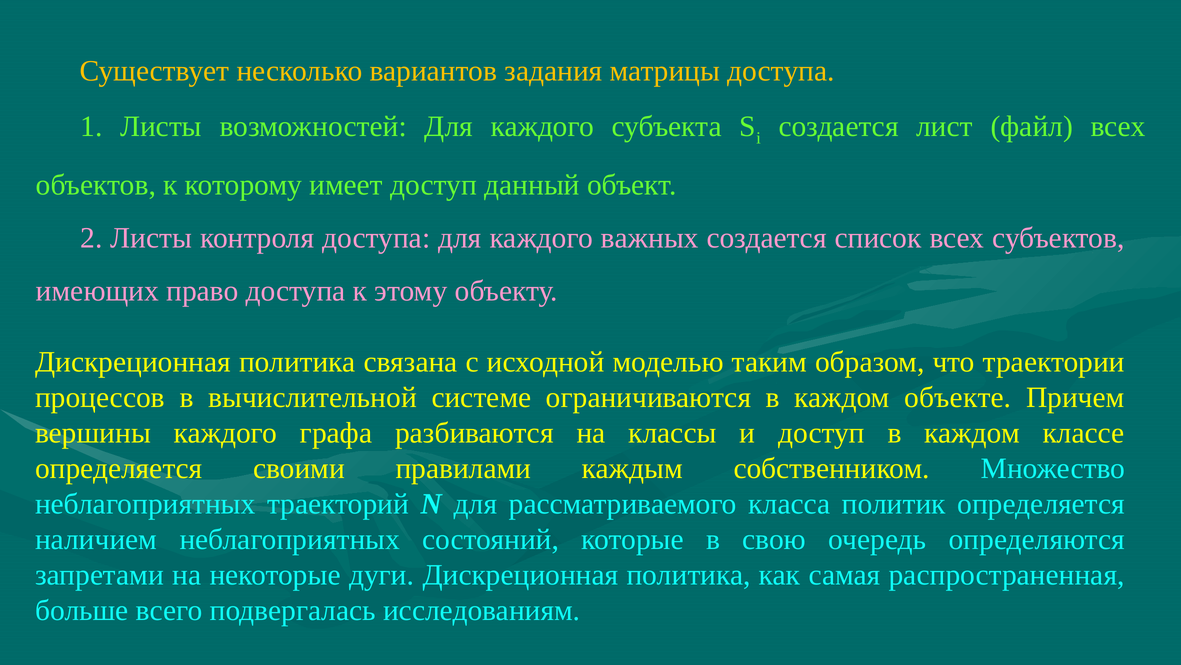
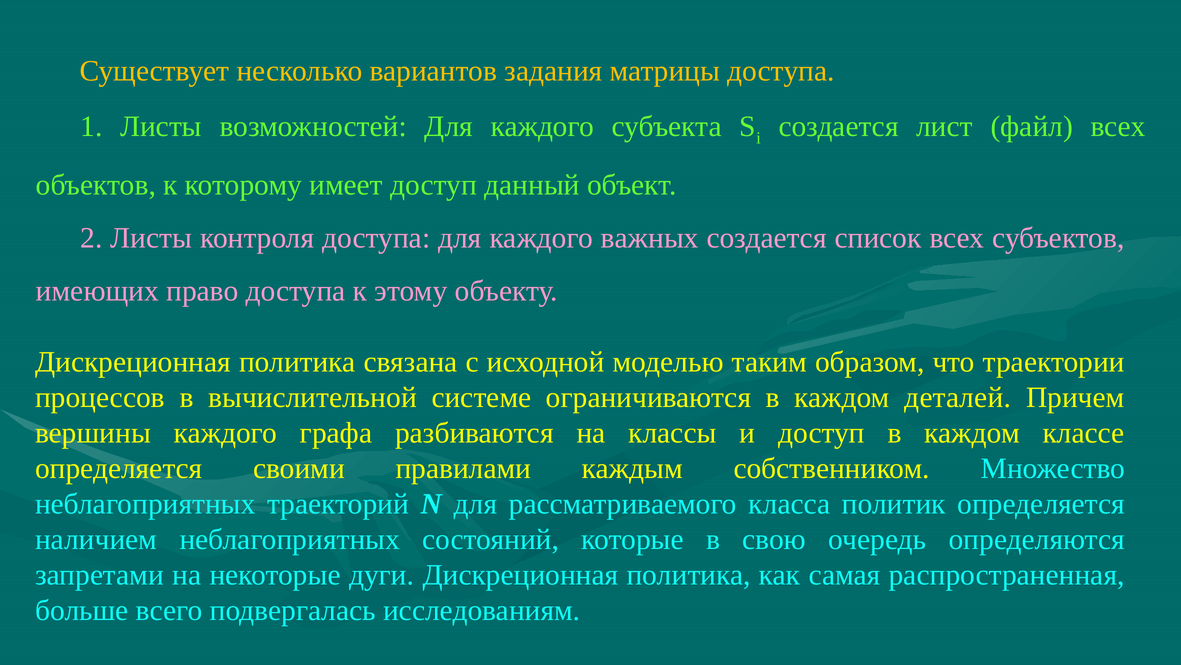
объекте: объекте -> деталей (958, 397)
